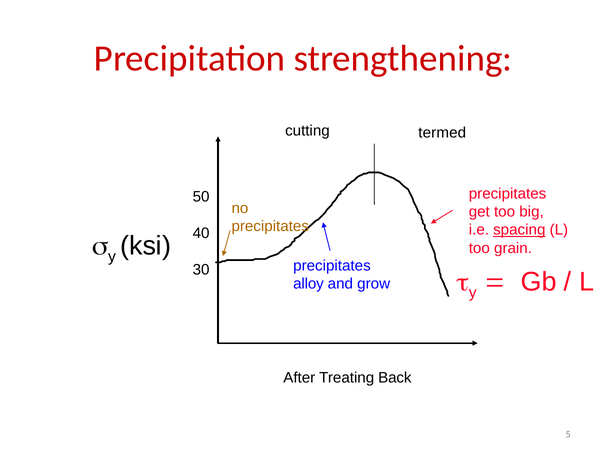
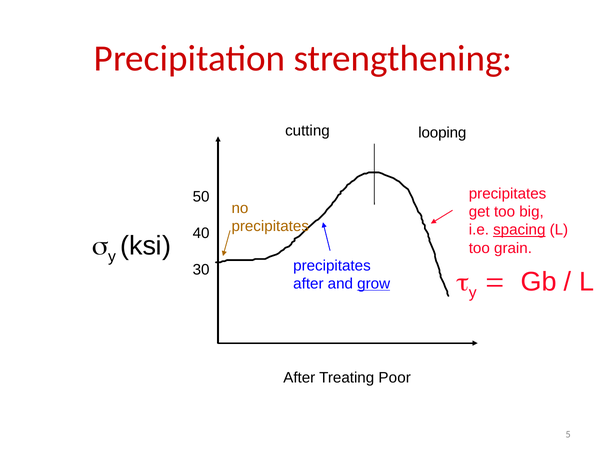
termed: termed -> looping (442, 133)
alloy: alloy -> after (308, 284)
grow underline: none -> present (374, 284)
Back: Back -> Poor (395, 378)
